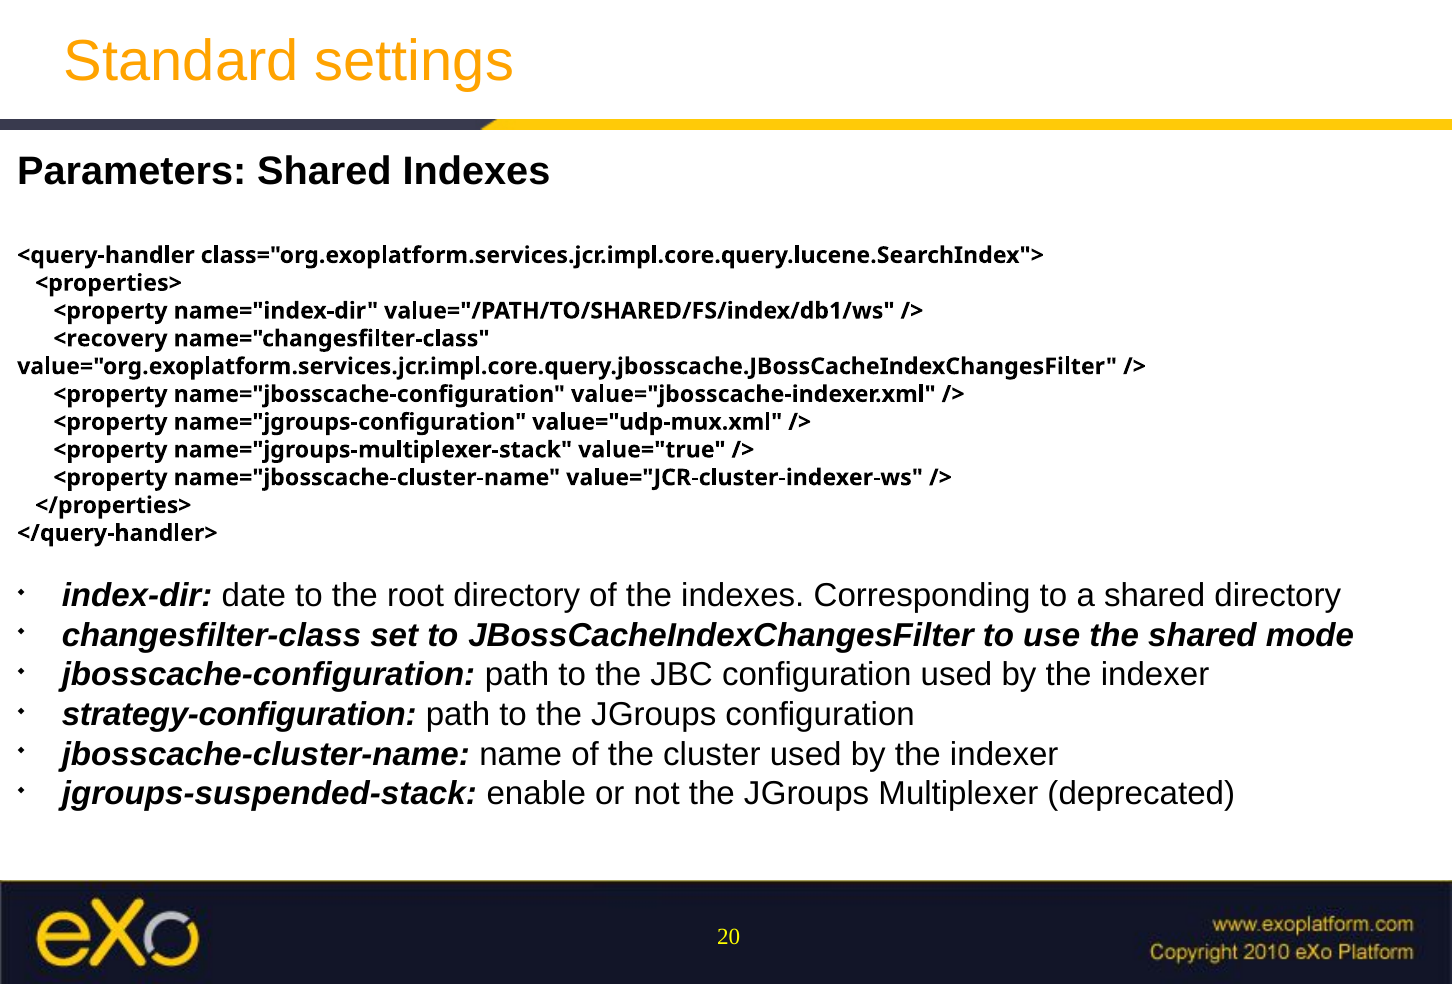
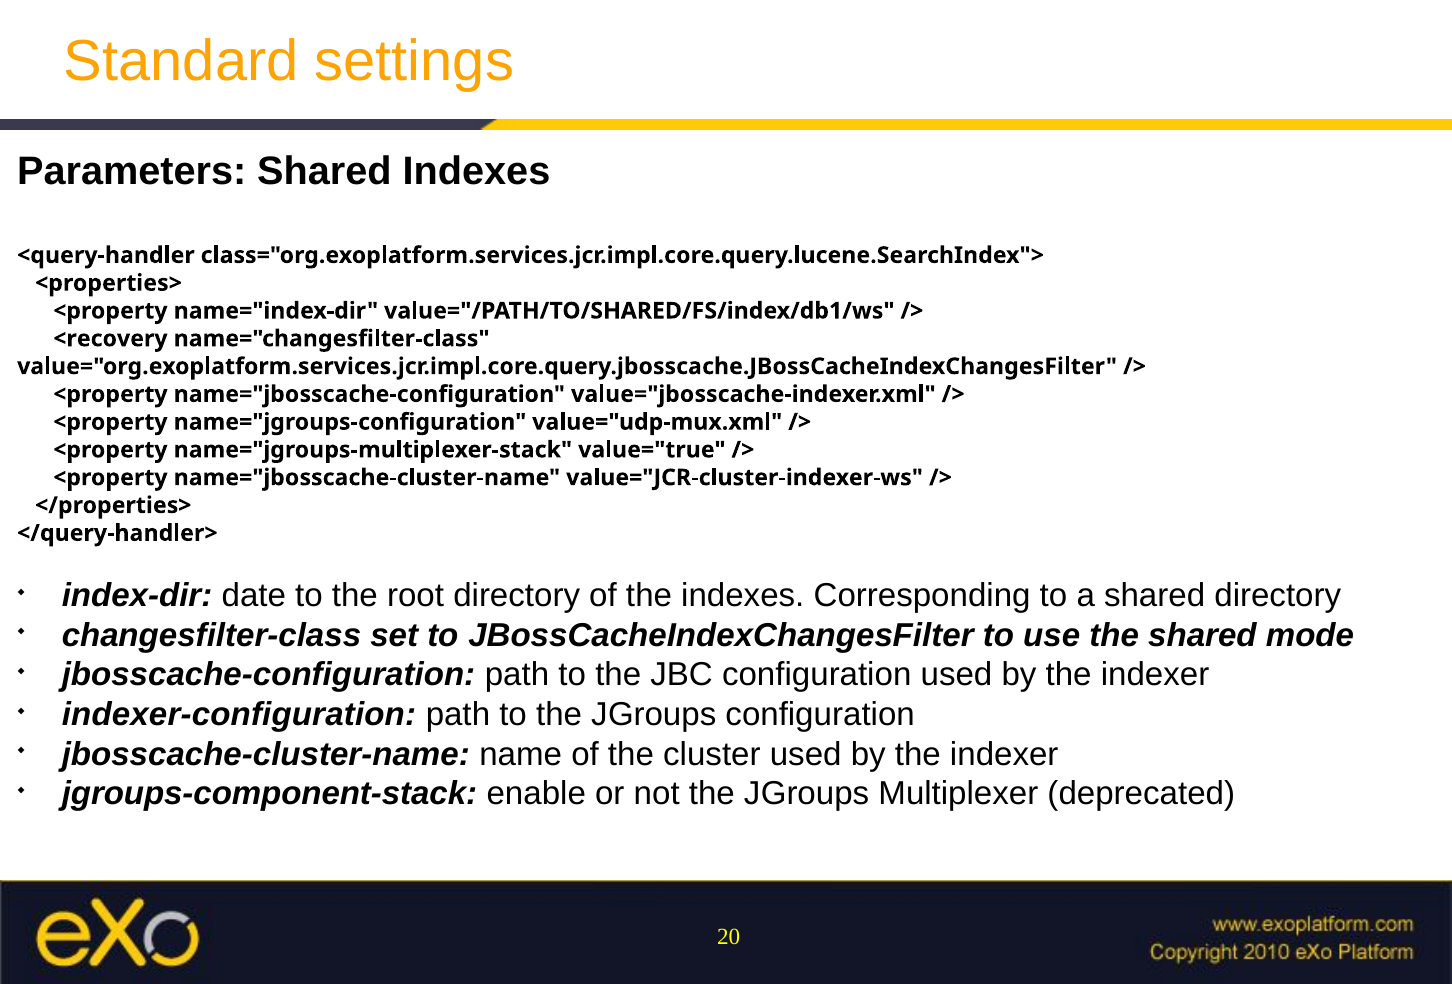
strategy-configuration: strategy-configuration -> indexer-configuration (239, 714)
jgroups-suspended-stack: jgroups-suspended-stack -> jgroups-component-stack (269, 793)
